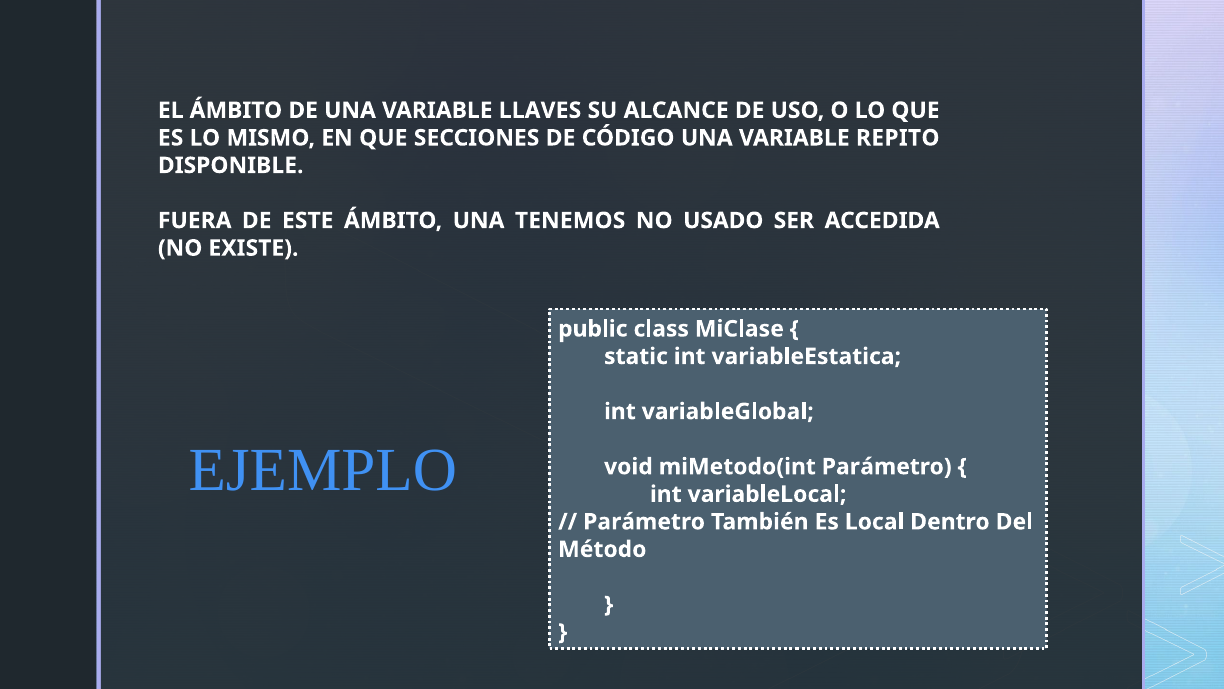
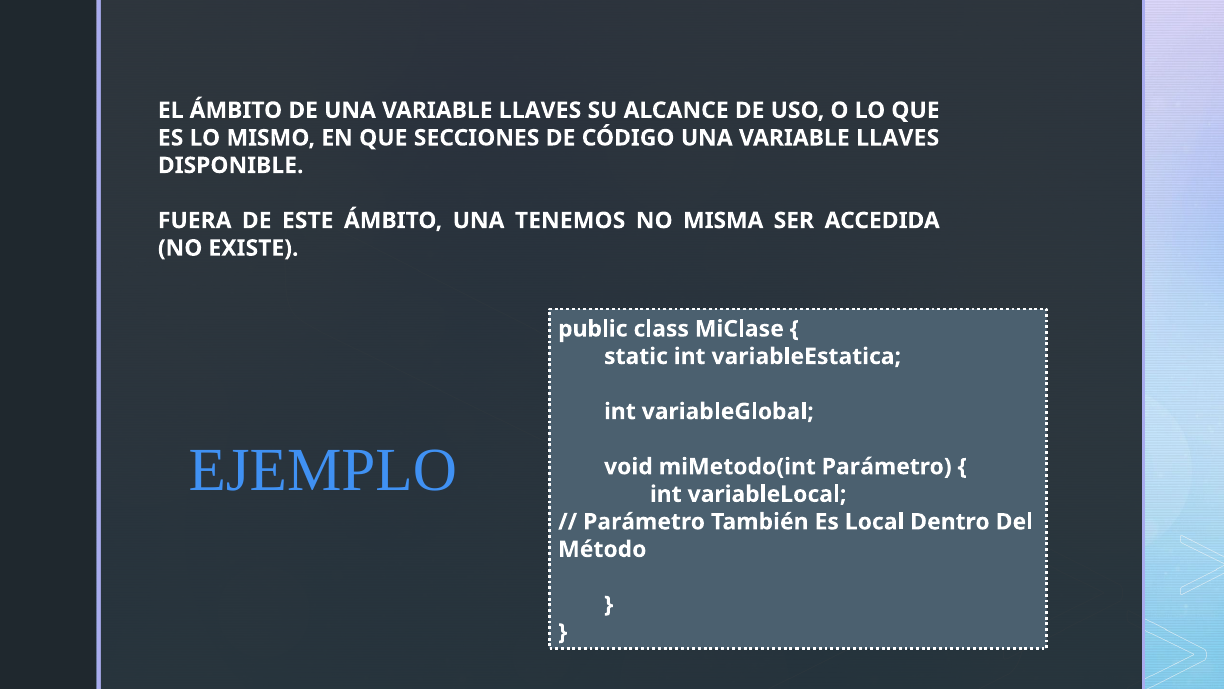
CÓDIGO UNA VARIABLE REPITO: REPITO -> LLAVES (898, 138)
USADO: USADO -> MISMA (723, 220)
